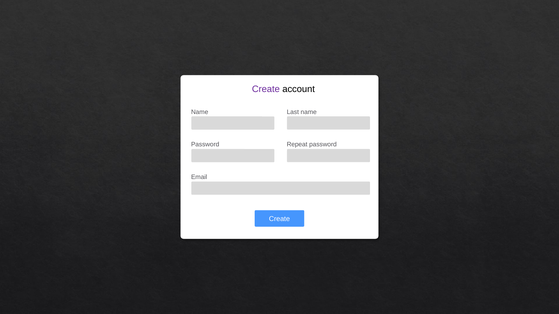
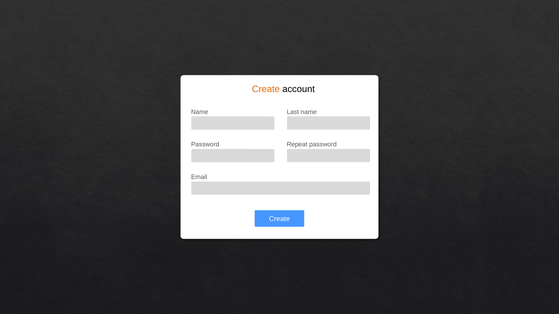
Create colour: purple -> orange (266, 89)
